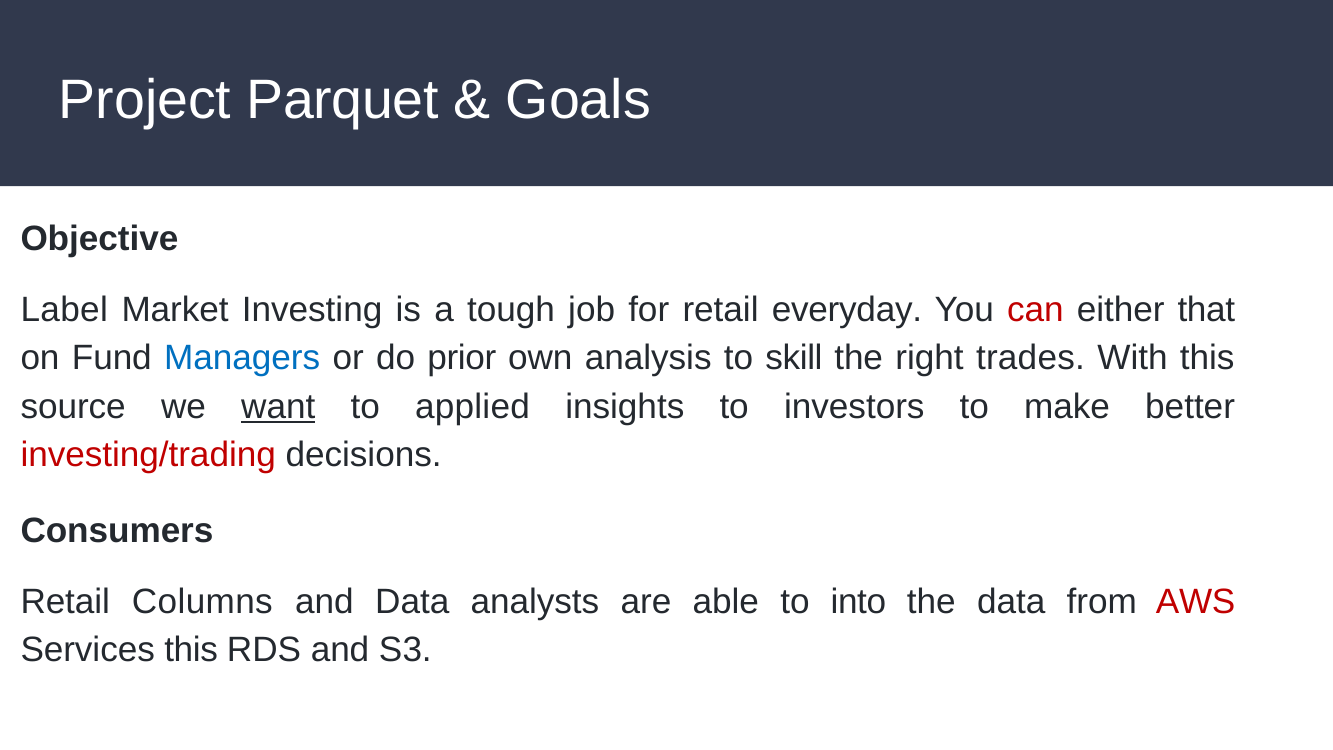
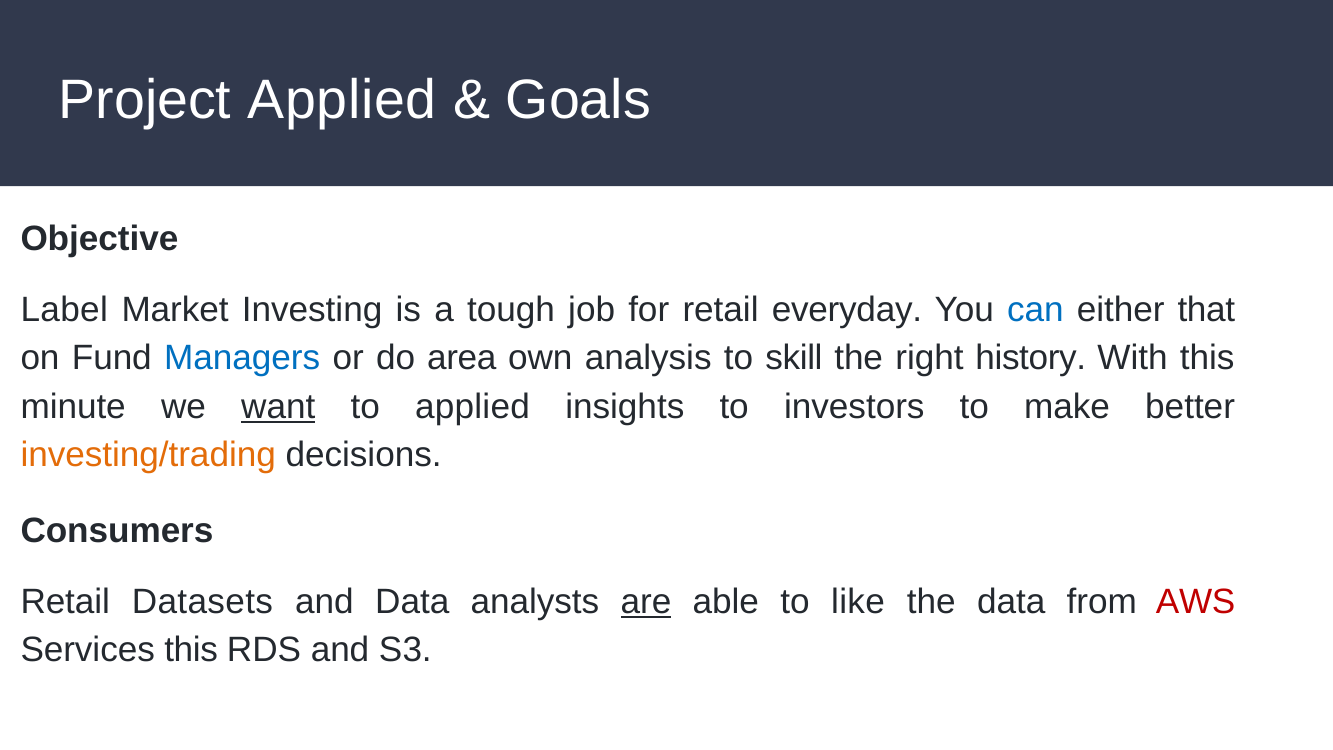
Project Parquet: Parquet -> Applied (342, 100)
can colour: red -> blue (1035, 310)
prior: prior -> area (462, 358)
trades: trades -> history (1031, 358)
source: source -> minute (73, 407)
investing/trading colour: red -> orange (148, 455)
Columns: Columns -> Datasets (202, 601)
are underline: none -> present (646, 601)
into: into -> like (858, 601)
